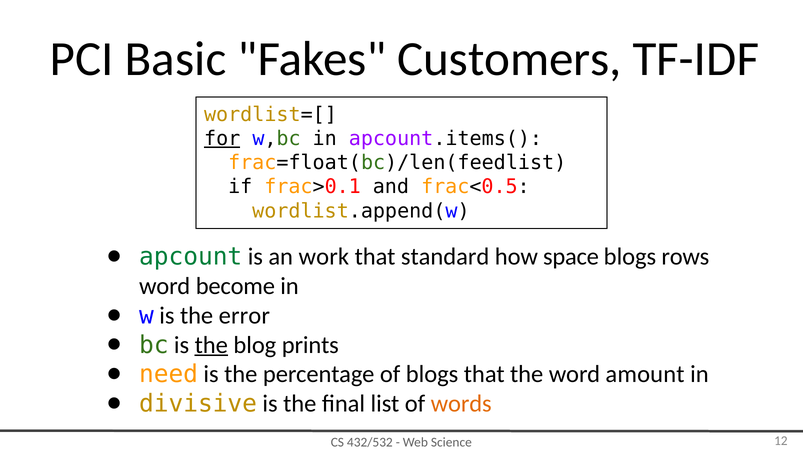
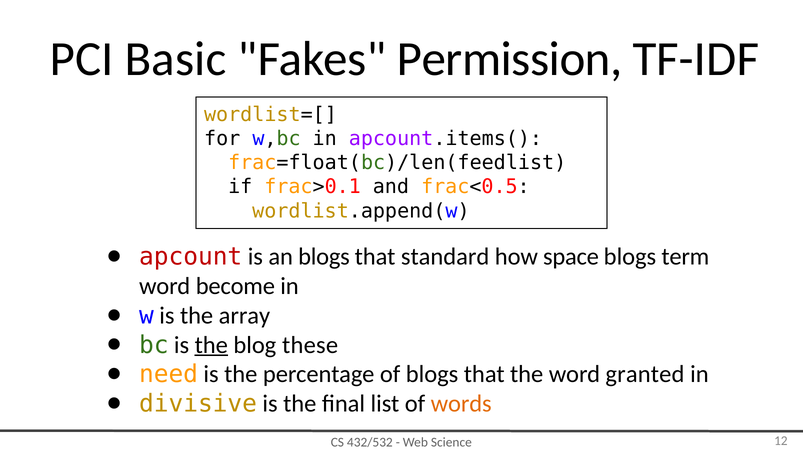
Customers: Customers -> Permission (510, 59)
for underline: present -> none (222, 139)
apcount colour: green -> red (191, 256)
an work: work -> blogs (324, 256)
rows: rows -> term (685, 256)
error: error -> array (244, 315)
prints: prints -> these (310, 345)
amount: amount -> granted (645, 374)
